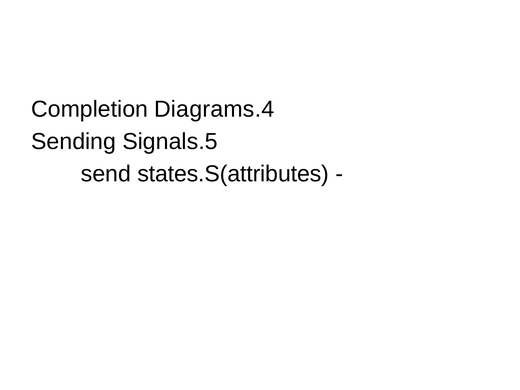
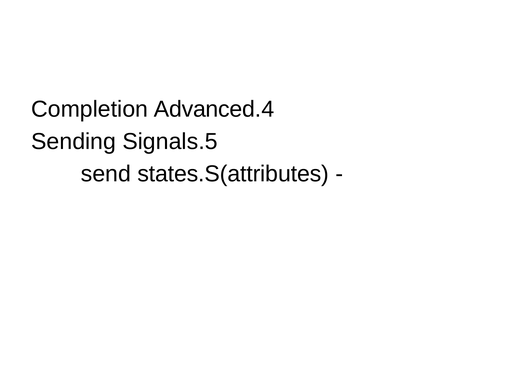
Diagrams: Diagrams -> Advanced (205, 109)
